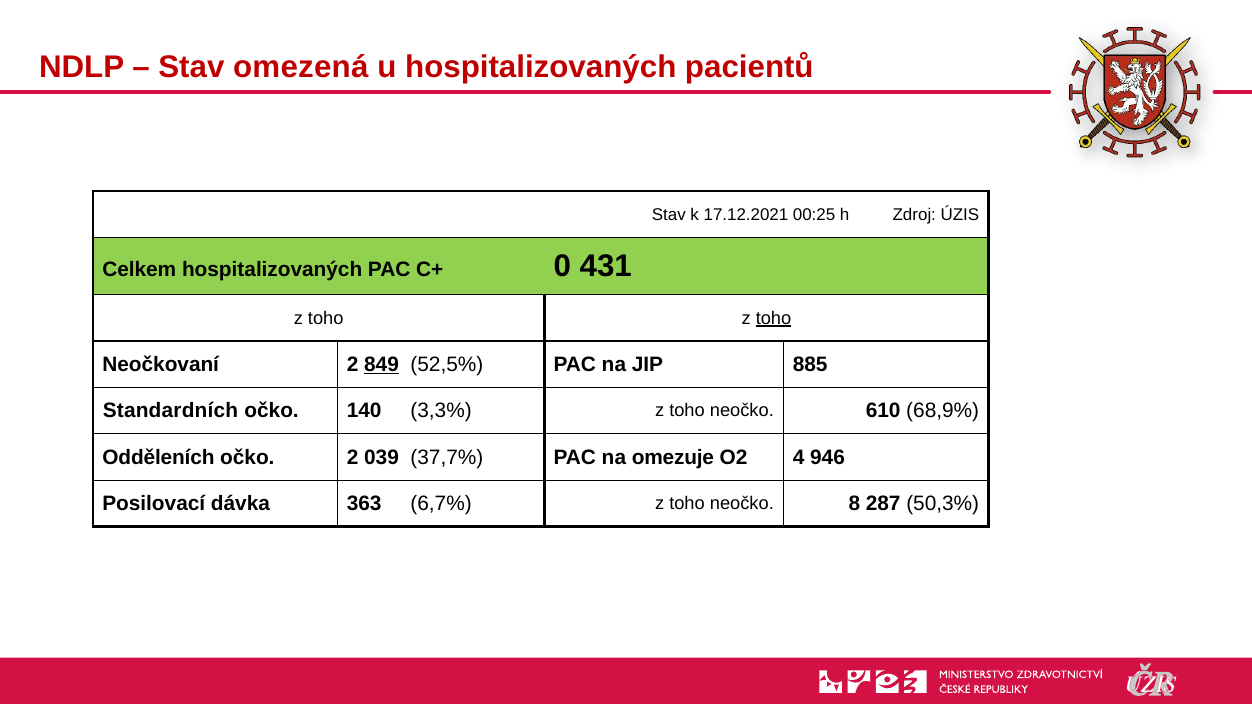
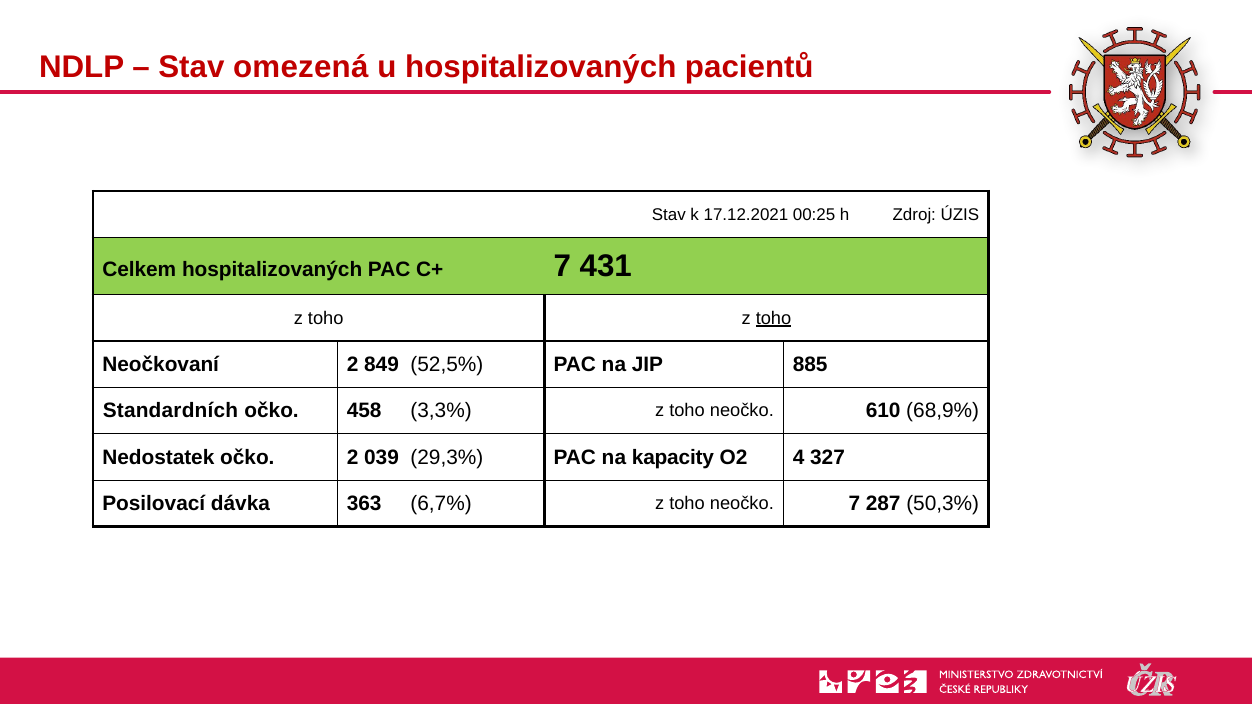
C+ 0: 0 -> 7 (562, 267)
849 underline: present -> none (381, 365)
140: 140 -> 458 (364, 411)
Odděleních: Odděleních -> Nedostatek (158, 457)
37,7%: 37,7% -> 29,3% (447, 457)
omezuje: omezuje -> kapacity (673, 457)
946: 946 -> 327 (827, 457)
neočko 8: 8 -> 7 (854, 504)
